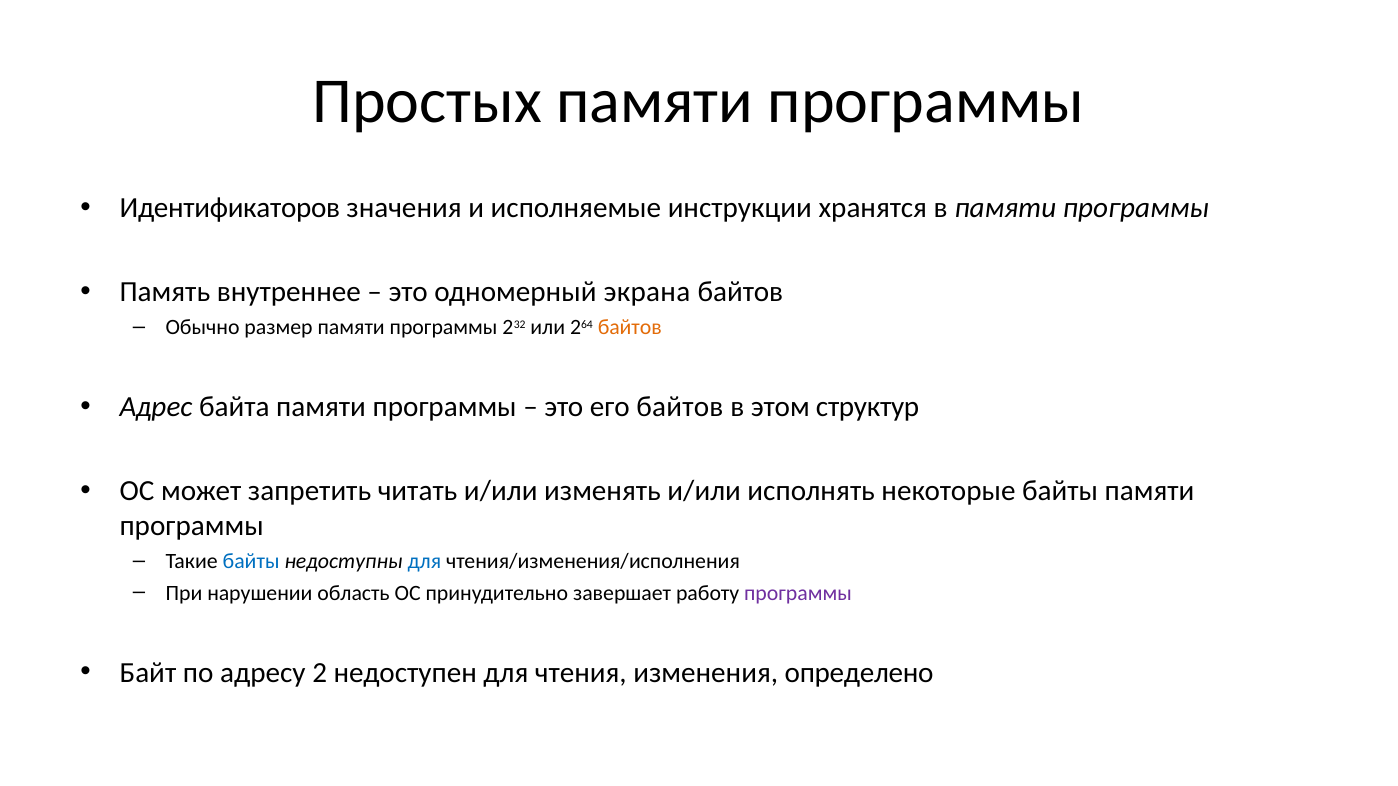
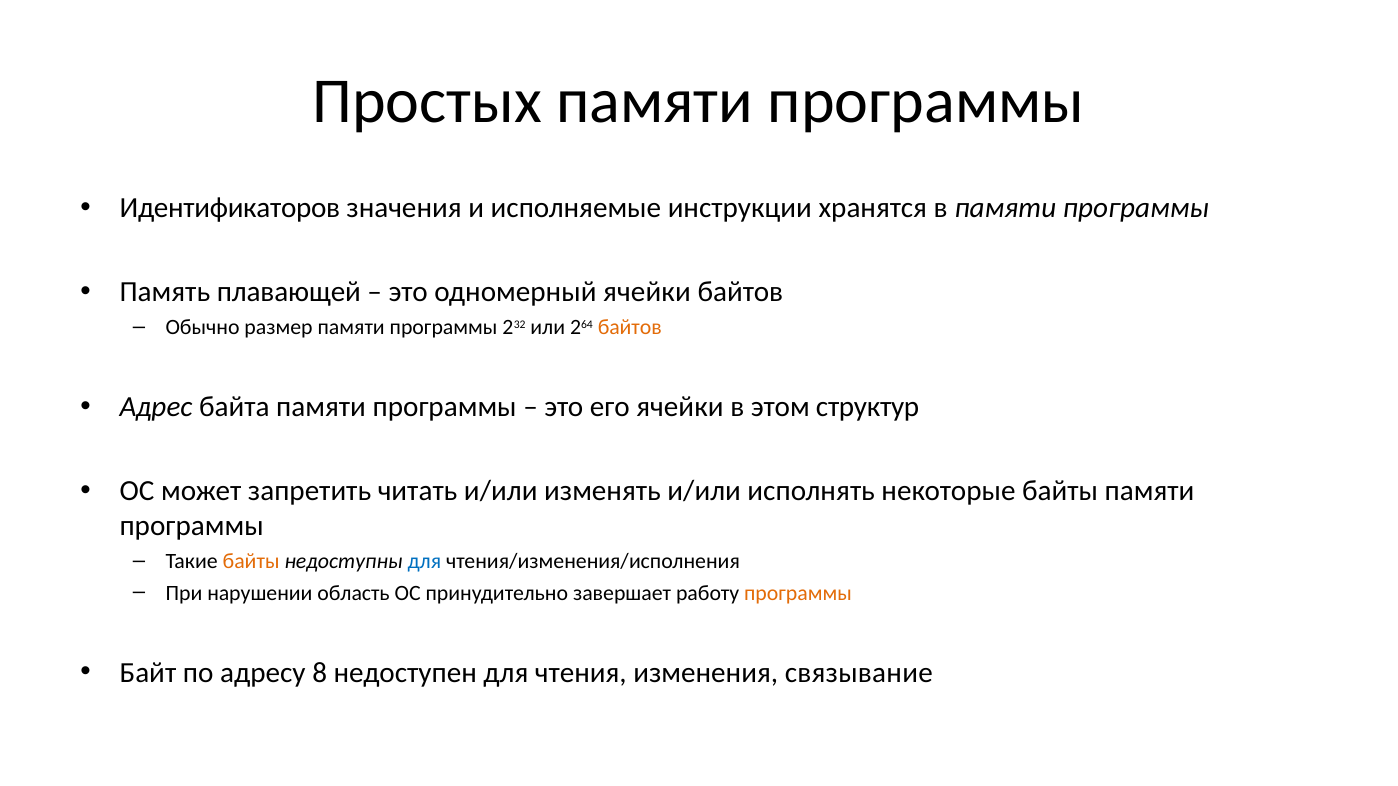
внутреннее: внутреннее -> плавающей (289, 292)
одномерный экрана: экрана -> ячейки (647, 292)
его байтов: байтов -> ячейки (680, 407)
байты colour: blue -> orange (251, 562)
программы colour: purple -> orange (798, 593)
2: 2 -> 8 (320, 673)
определено: определено -> связывание (859, 673)
